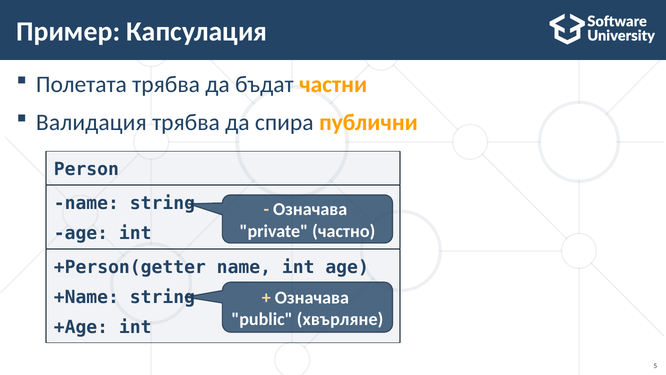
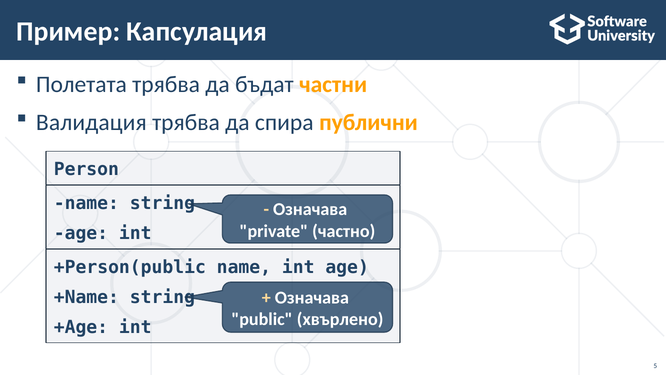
+Person(getter: +Person(getter -> +Person(public (130, 267)
хвърляне: хвърляне -> хвърлено (340, 319)
